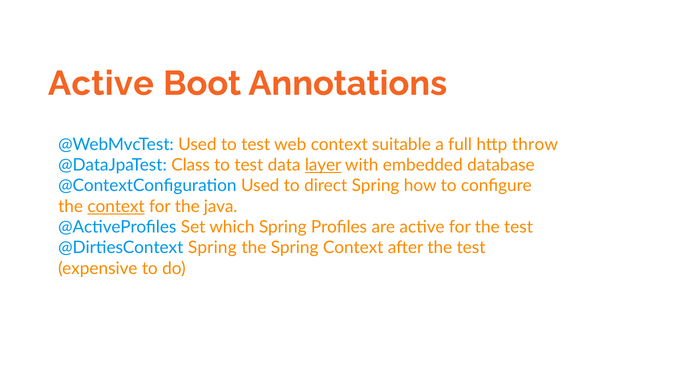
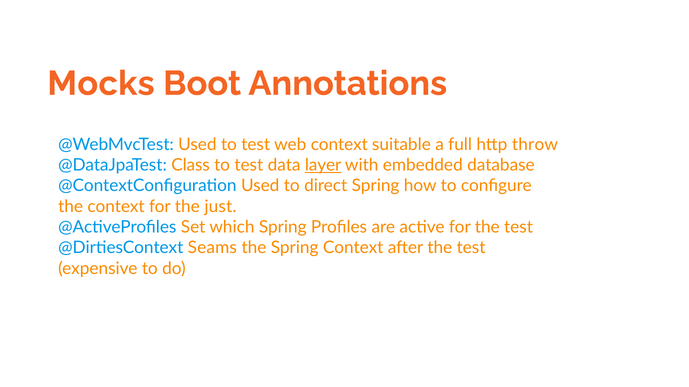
Active: Active -> Mocks (101, 84)
context underline: present -> none (116, 207)
java: java -> just (220, 207)
@DirtiesContext Spring: Spring -> Seams (212, 248)
